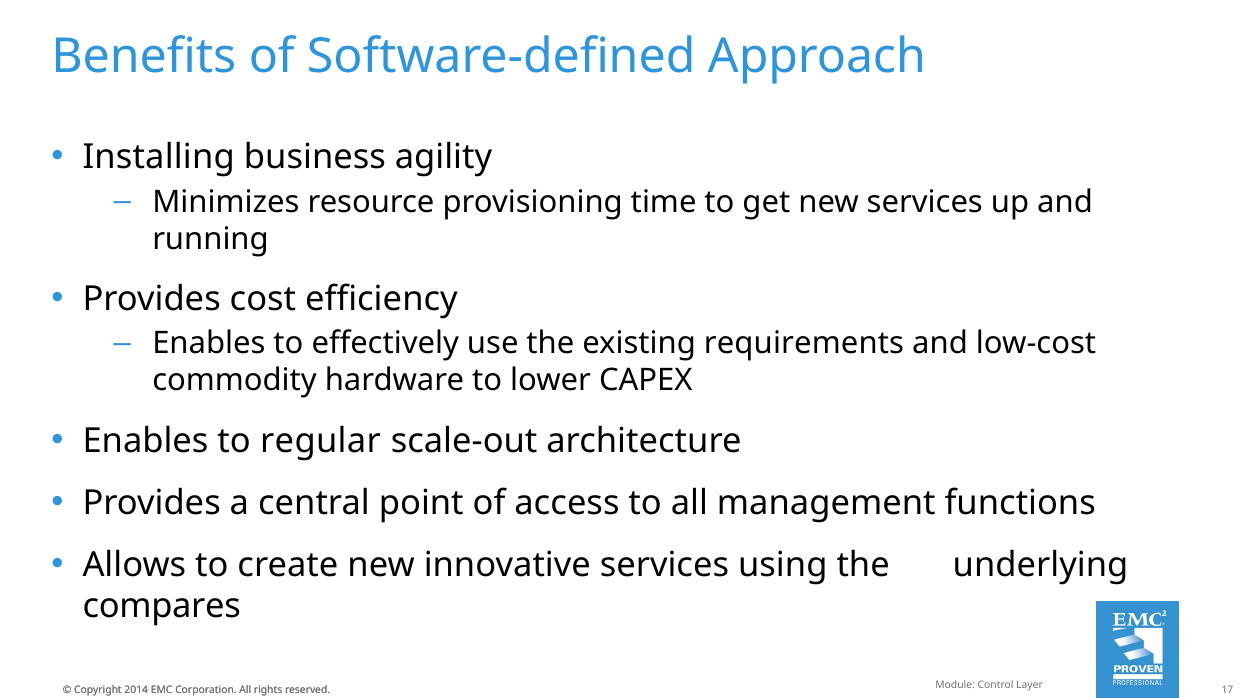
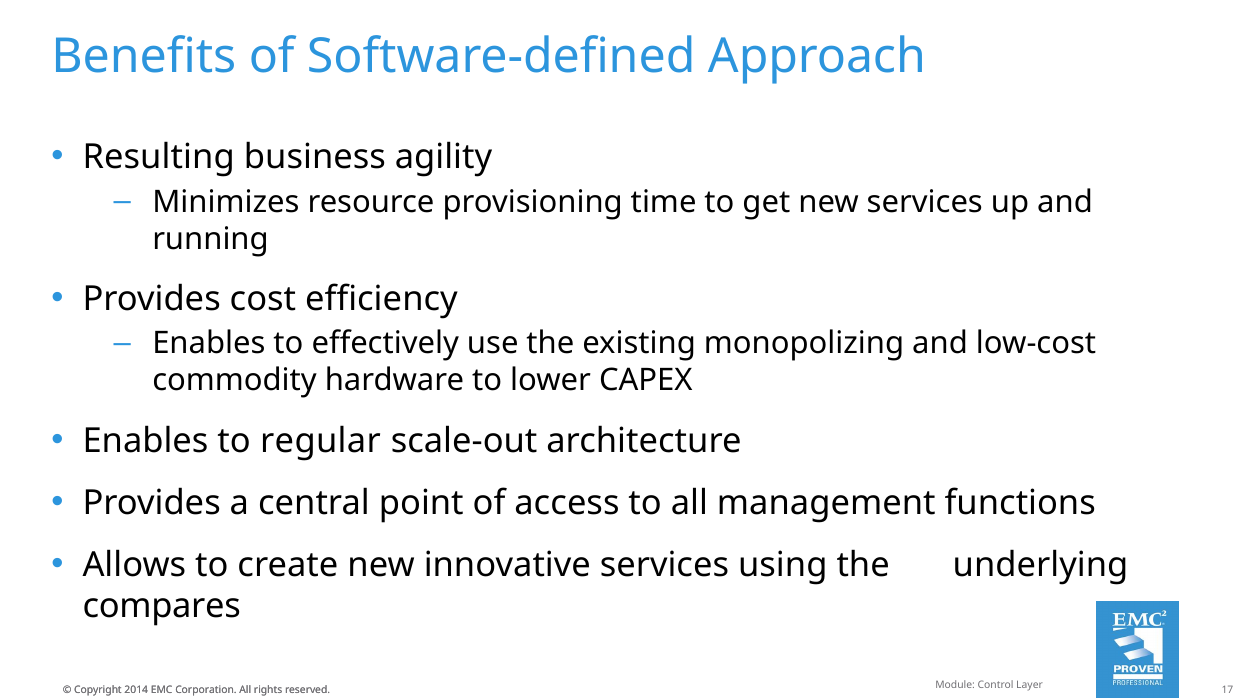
Installing: Installing -> Resulting (159, 158)
requirements: requirements -> monopolizing (804, 343)
